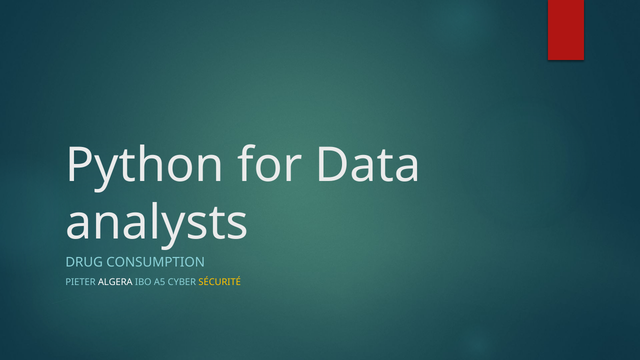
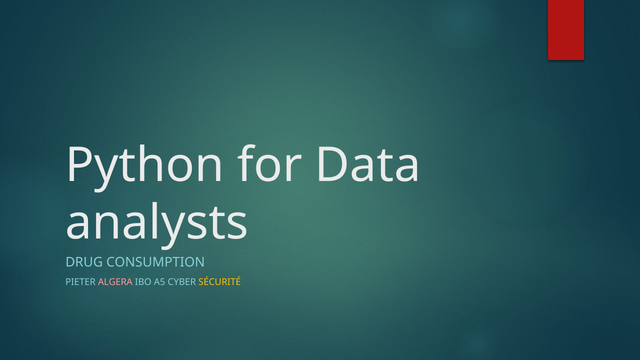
ALGERA colour: white -> pink (115, 282)
